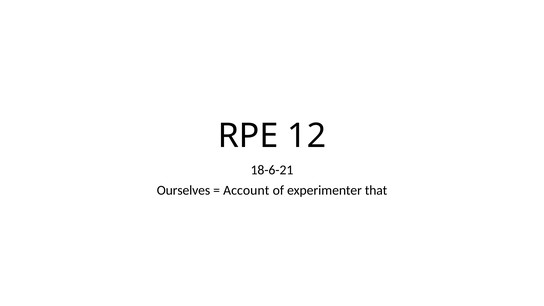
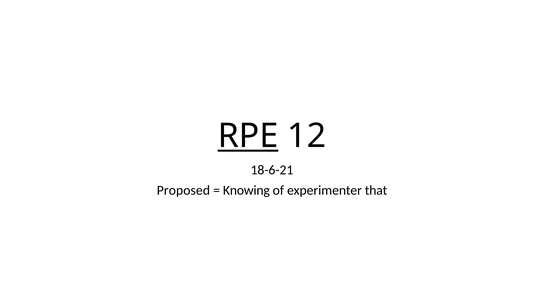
RPE underline: none -> present (248, 136)
Ourselves: Ourselves -> Proposed (183, 190)
Account: Account -> Knowing (246, 190)
